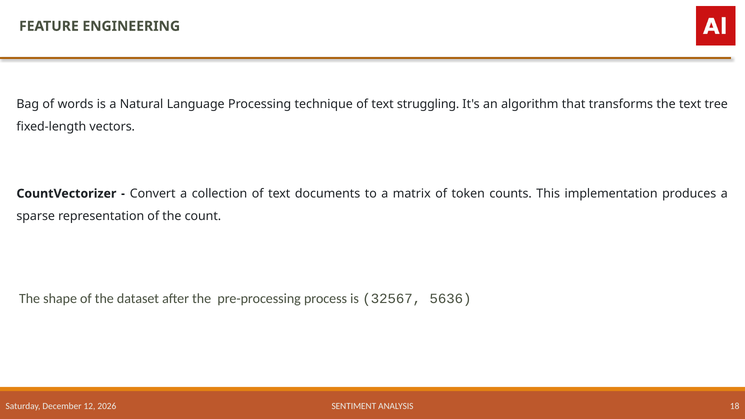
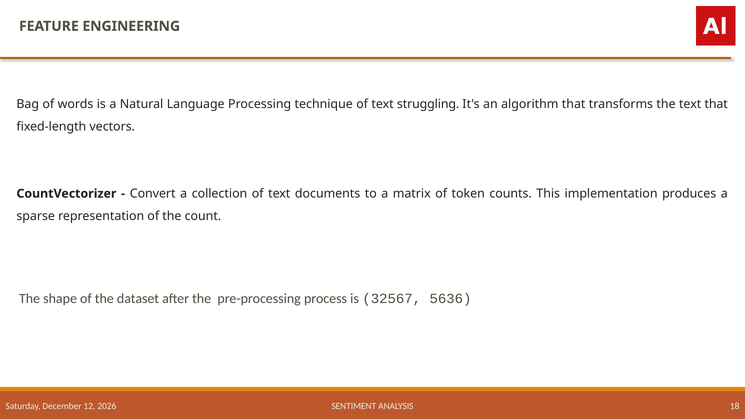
text tree: tree -> that (716, 104)
